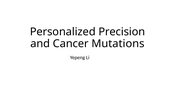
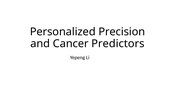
Mutations: Mutations -> Predictors (118, 44)
